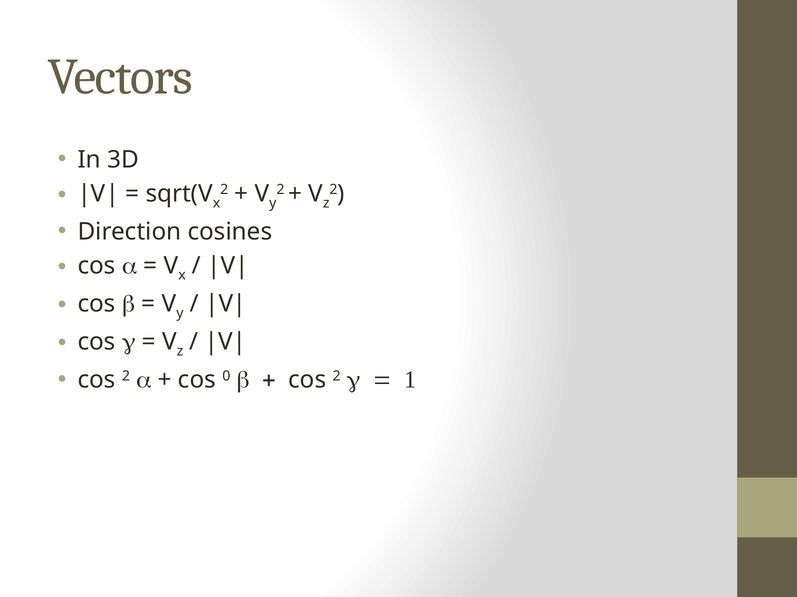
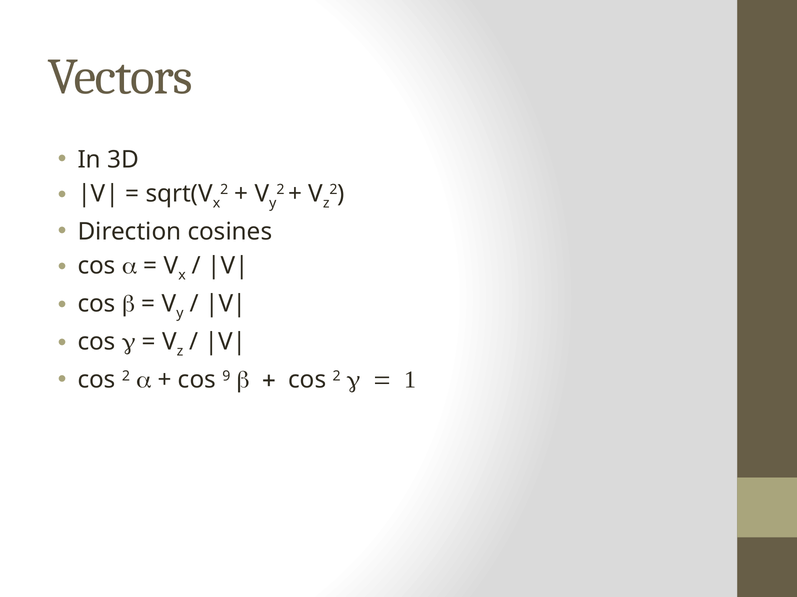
0: 0 -> 9 (226, 376)
